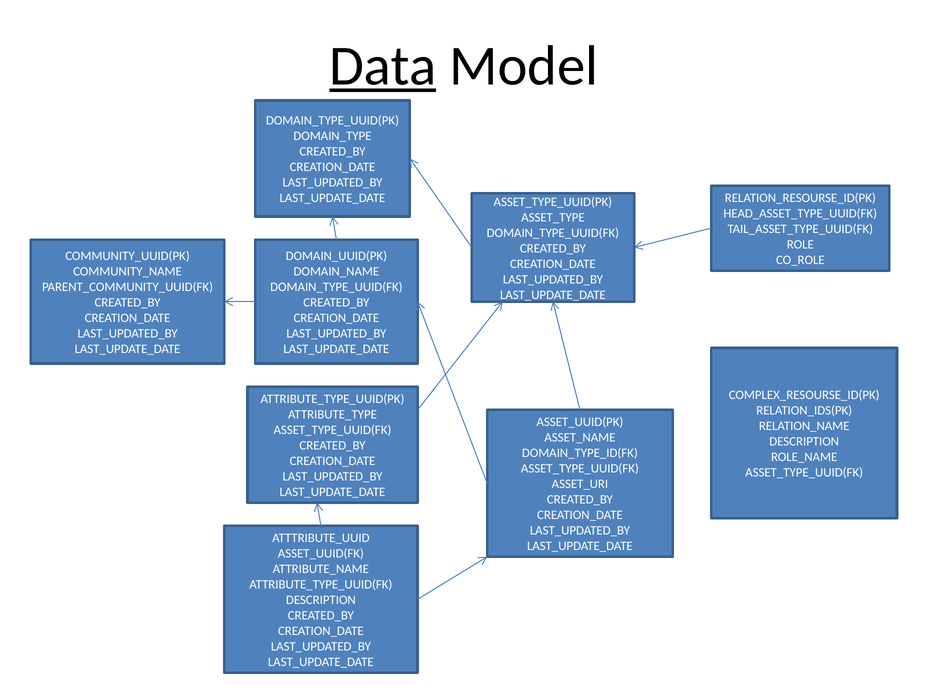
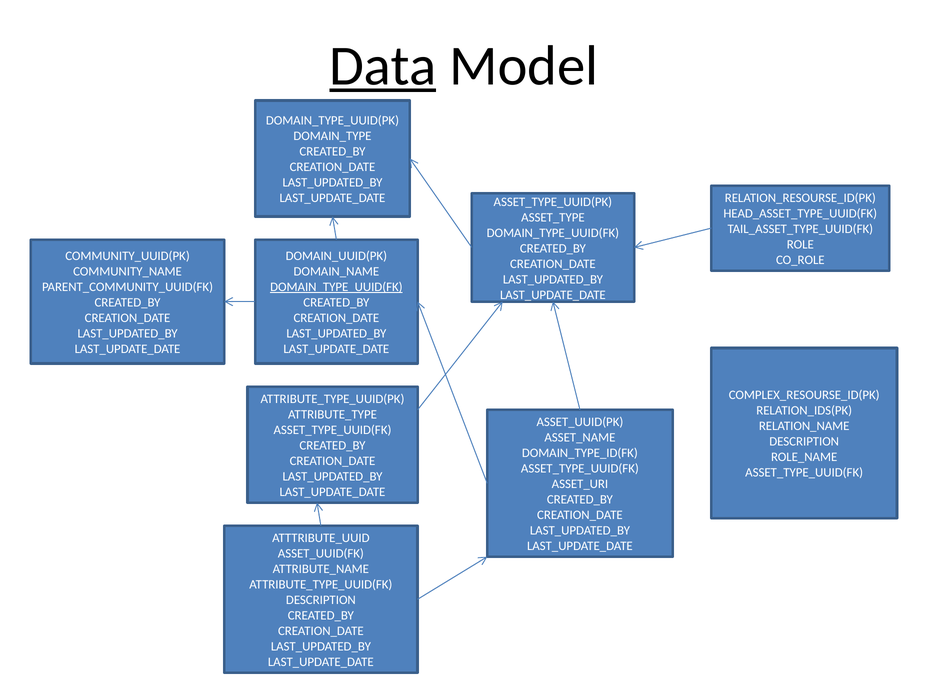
DOMAIN_TYPE_UUID(FK underline: none -> present (336, 287)
